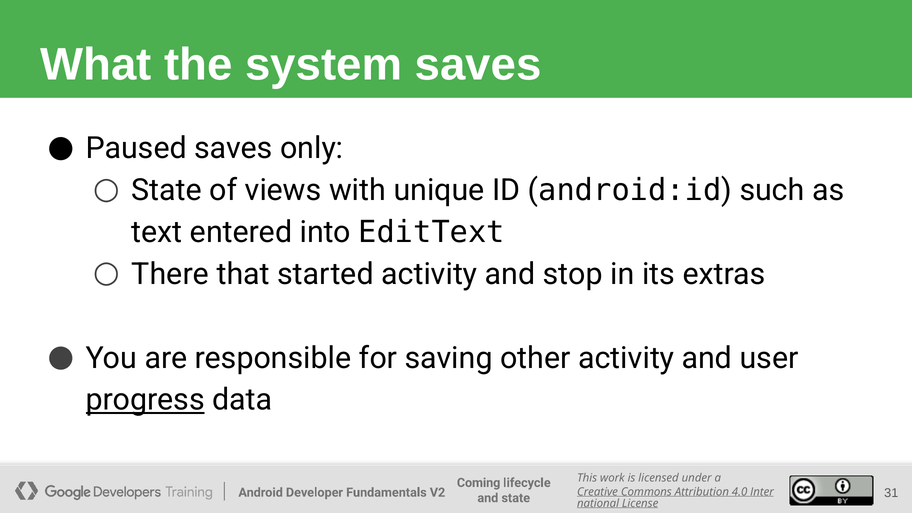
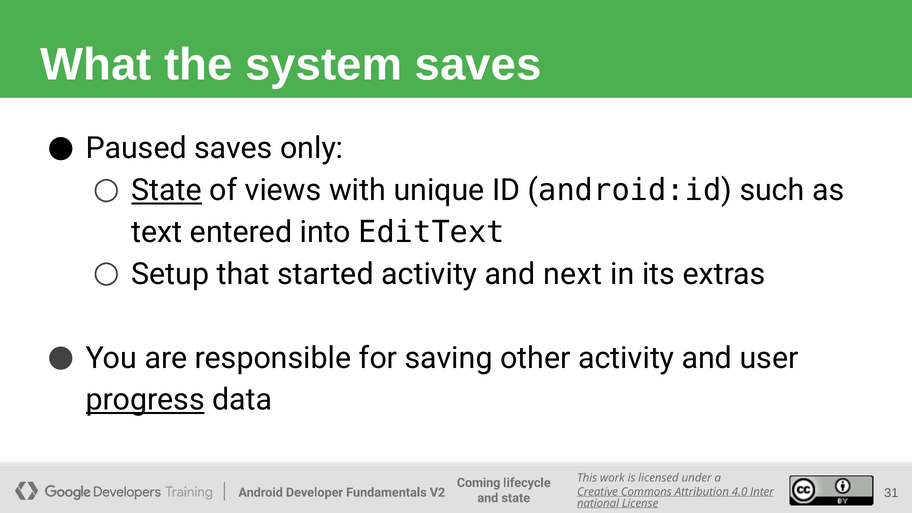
State underline: none -> present (167, 190)
There: There -> Setup (170, 274)
stop: stop -> next (573, 274)
